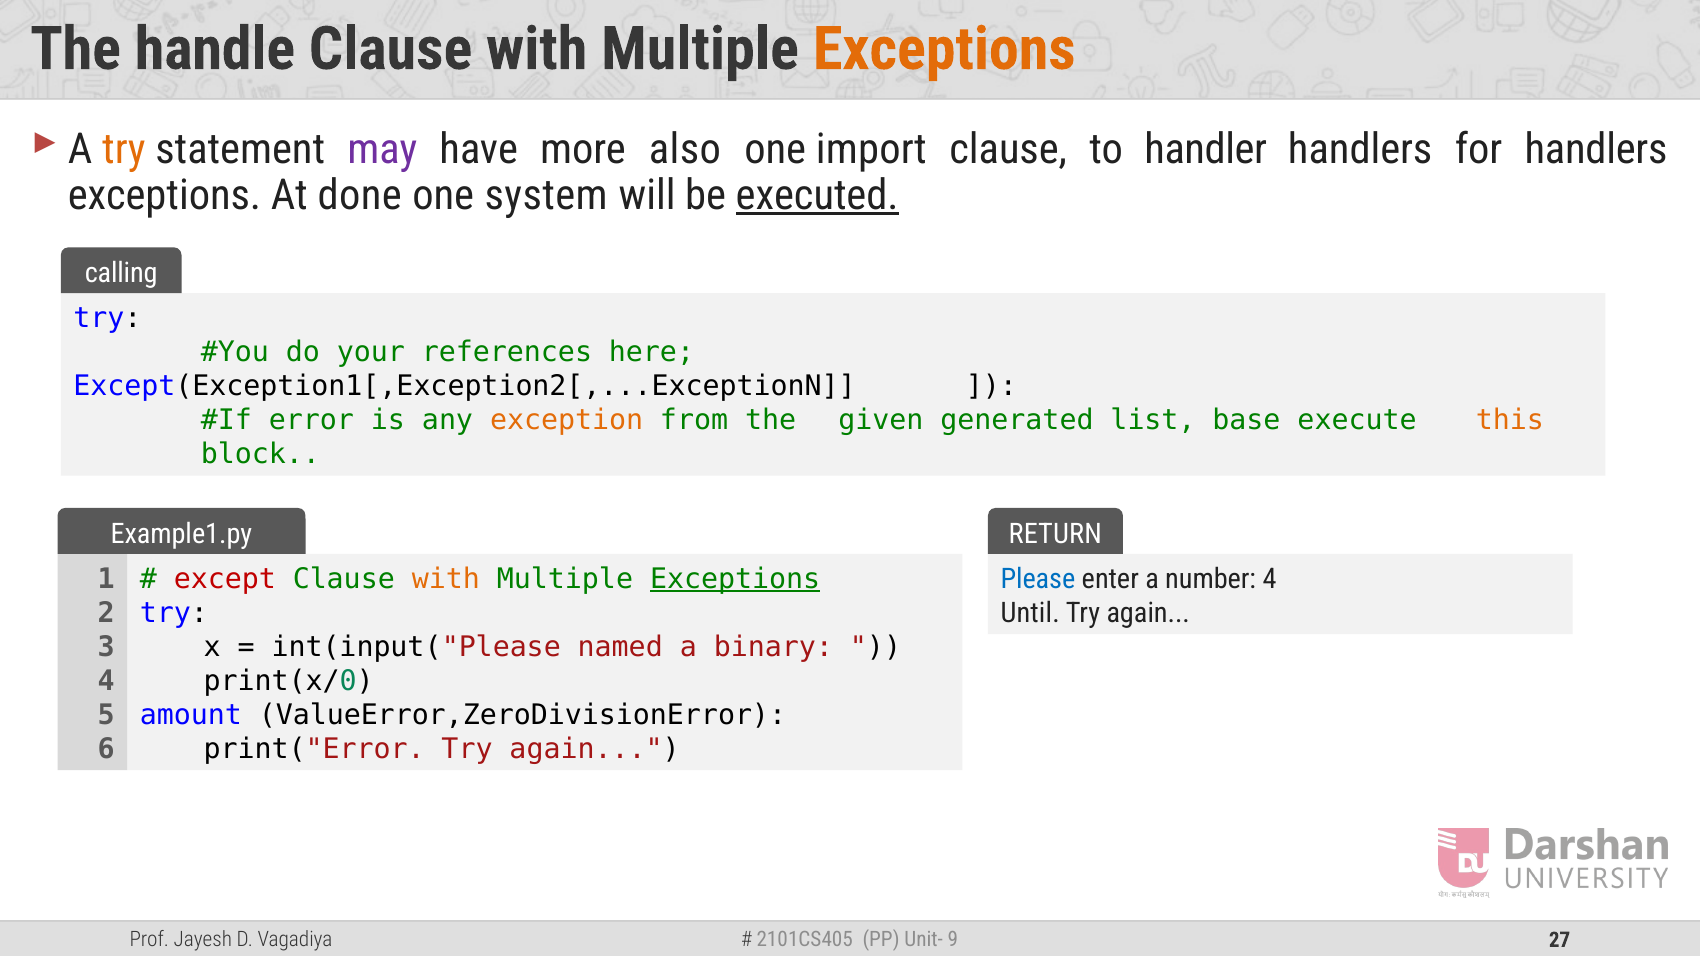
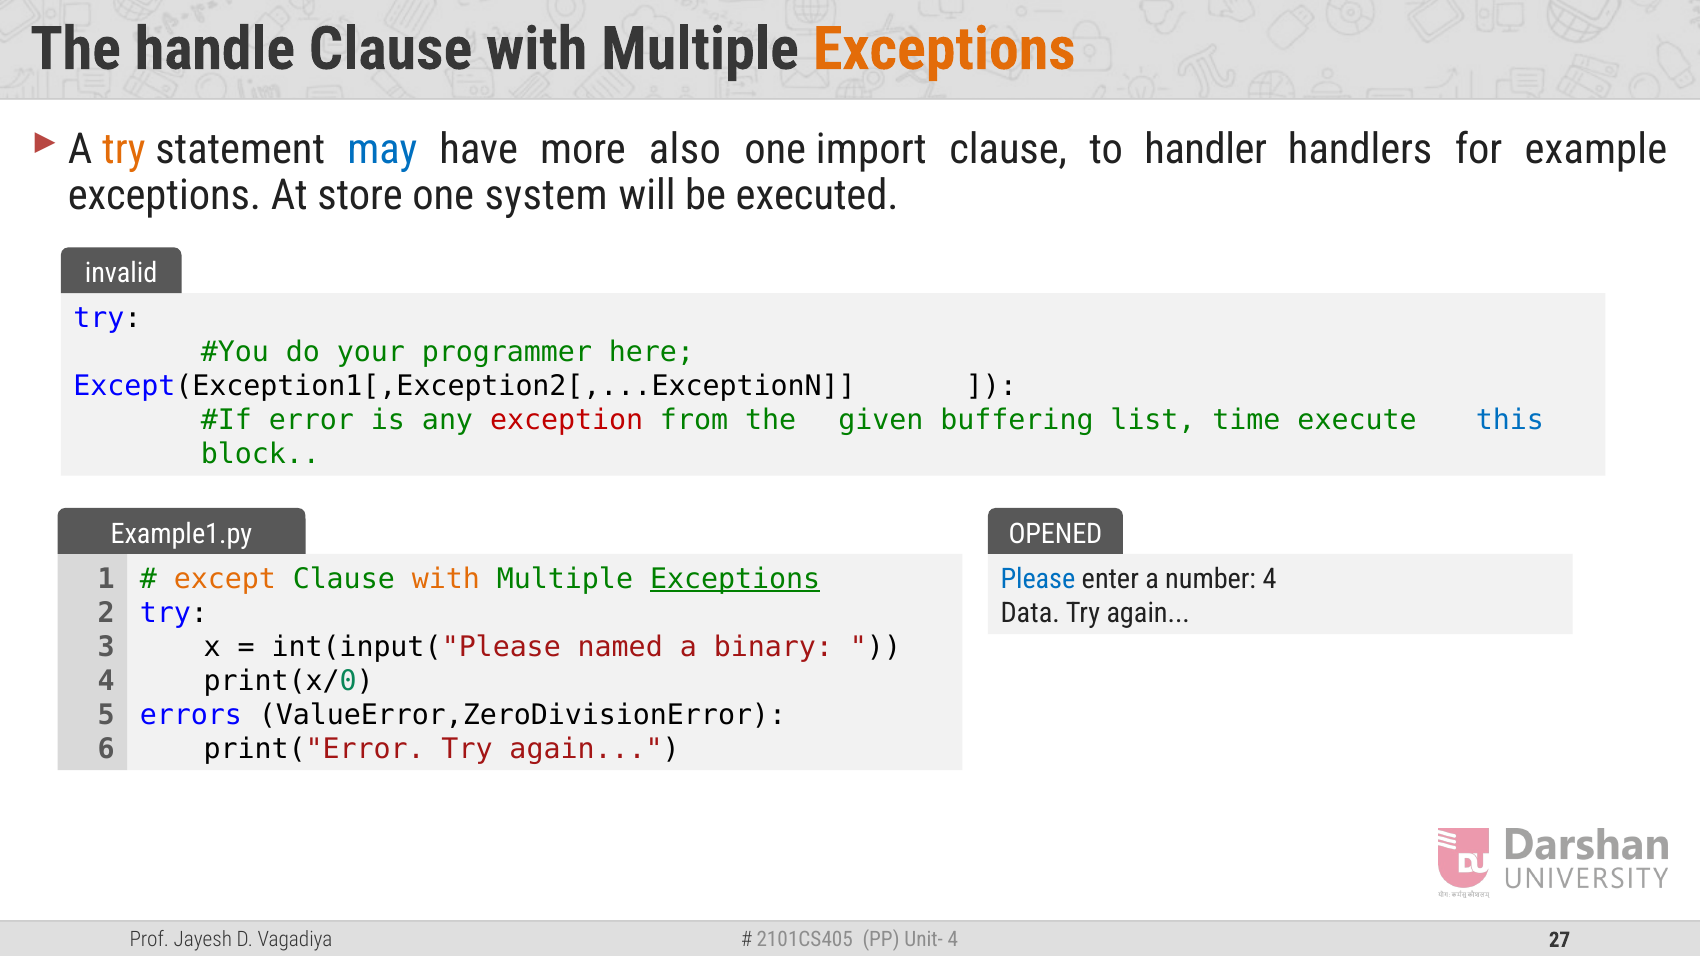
may colour: purple -> blue (382, 149)
for handlers: handlers -> example (1596, 149)
done: done -> store (360, 195)
executed underline: present -> none (817, 195)
calling: calling -> invalid (121, 273)
references: references -> programmer (507, 353)
exception colour: orange -> red (567, 420)
generated: generated -> buffering (1017, 420)
base: base -> time (1247, 420)
this colour: orange -> blue (1510, 420)
RETURN: RETURN -> OPENED (1055, 534)
except colour: red -> orange (225, 579)
Until: Until -> Data (1030, 613)
amount: amount -> errors (191, 715)
9: 9 -> 4 (953, 940)
